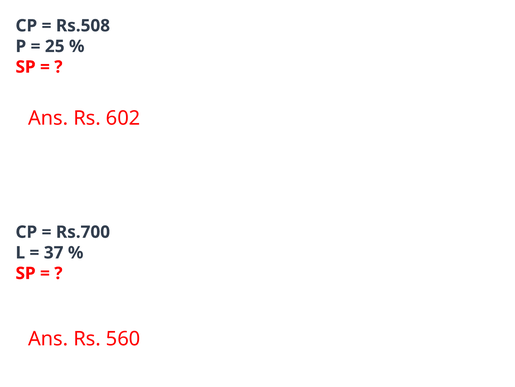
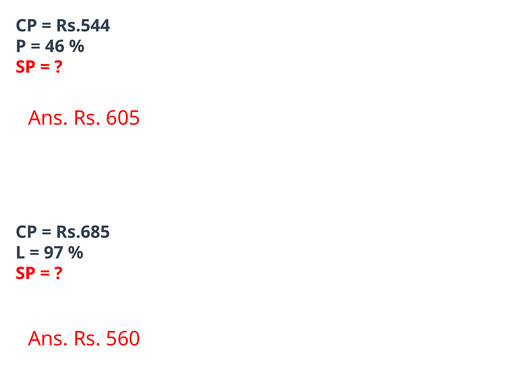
Rs.508: Rs.508 -> Rs.544 (83, 26)
25: 25 -> 46 (55, 46)
602: 602 -> 605 (123, 118)
Rs.700: Rs.700 -> Rs.685 (83, 232)
37: 37 -> 97 (54, 252)
